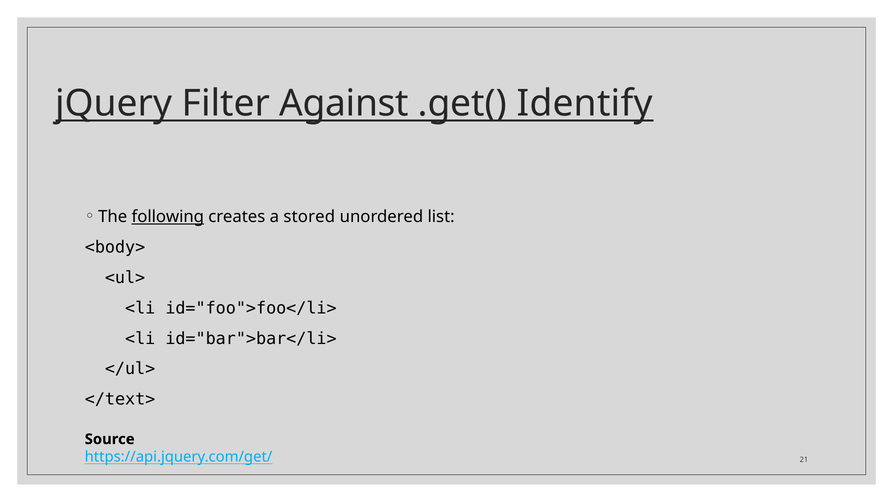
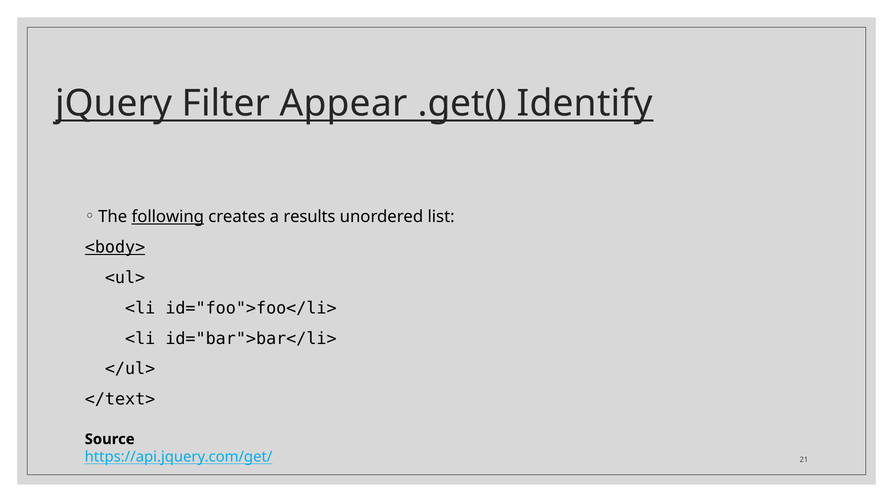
Against: Against -> Appear (344, 104)
stored: stored -> results (309, 217)
<body> underline: none -> present (115, 247)
